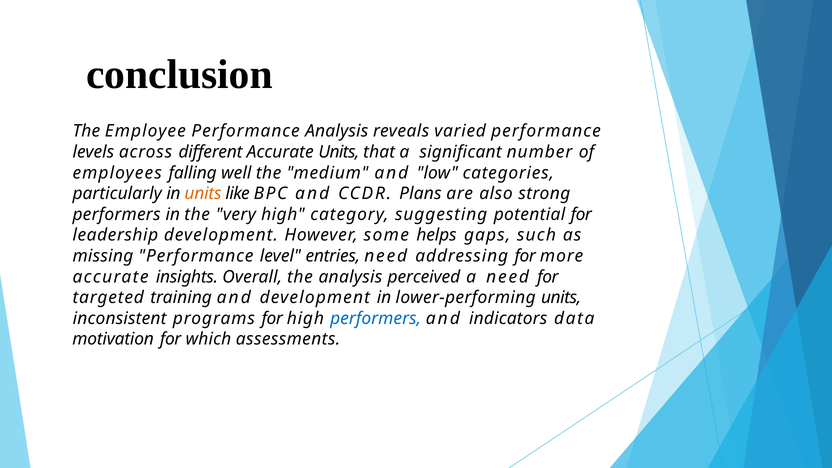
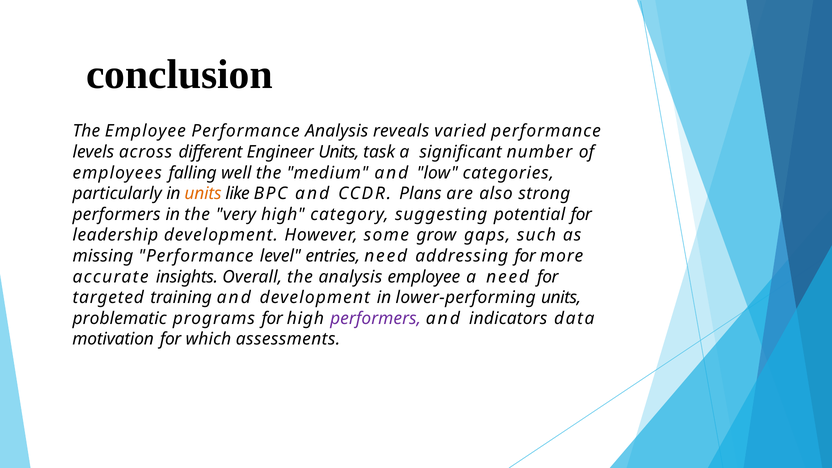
different Accurate: Accurate -> Engineer (280, 152)
that: that -> task (379, 152)
helps: helps -> grow (436, 235)
analysis perceived: perceived -> employee (424, 277)
inconsistent: inconsistent -> problematic (120, 318)
performers colour: blue -> purple (376, 318)
